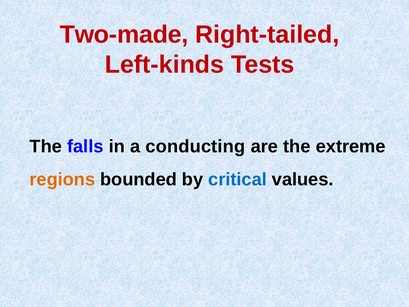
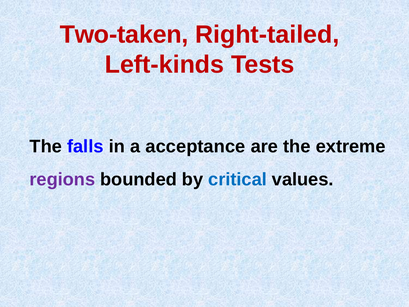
Two-made: Two-made -> Two-taken (124, 35)
conducting: conducting -> acceptance (195, 147)
regions colour: orange -> purple (62, 179)
